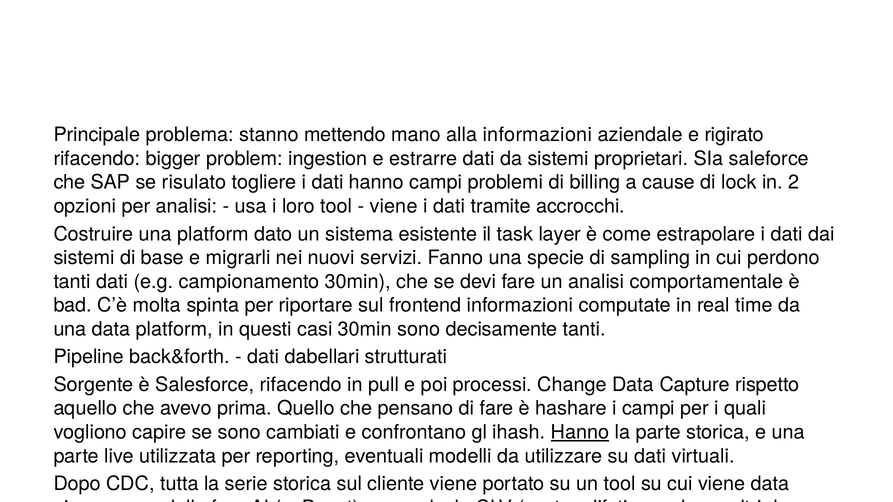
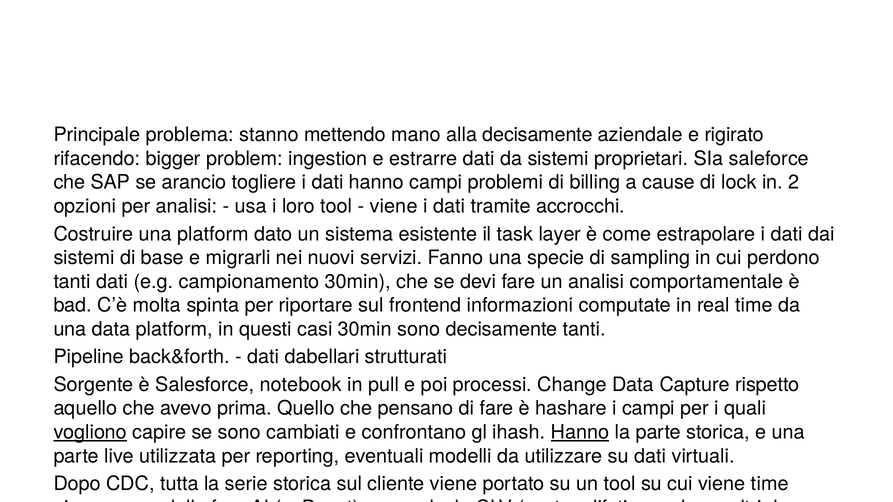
alla informazioni: informazioni -> decisamente (538, 135)
se risulato: risulato -> arancio (194, 183)
Salesforce rifacendo: rifacendo -> notebook (301, 385)
vogliono underline: none -> present (90, 433)
viene data: data -> time (770, 484)
